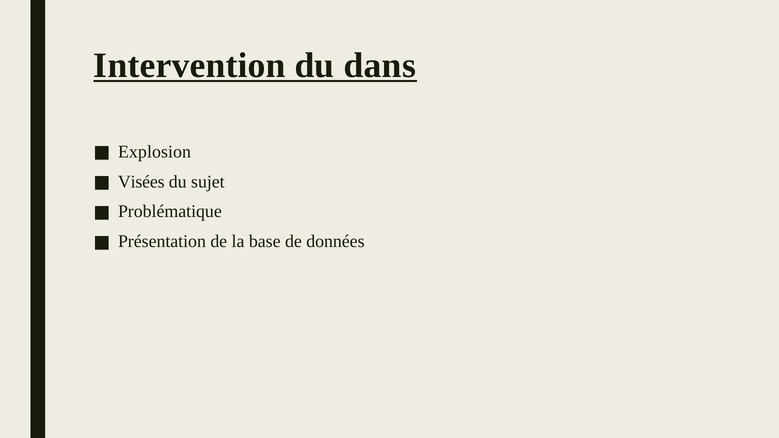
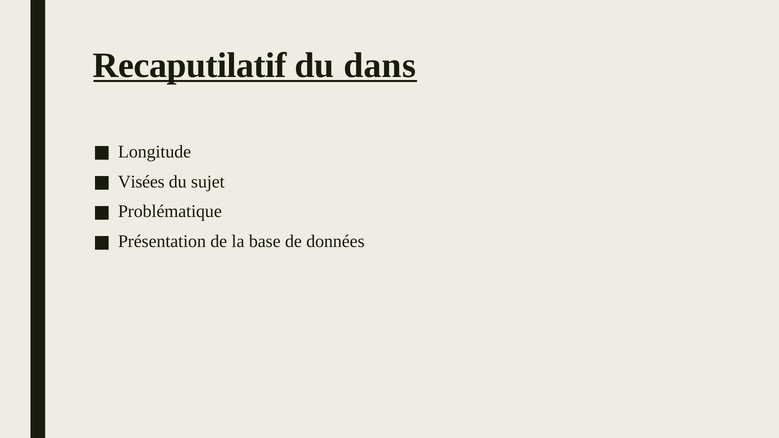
Intervention: Intervention -> Recaputilatif (190, 66)
Explosion: Explosion -> Longitude (155, 152)
